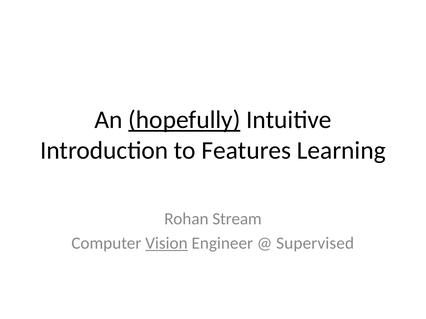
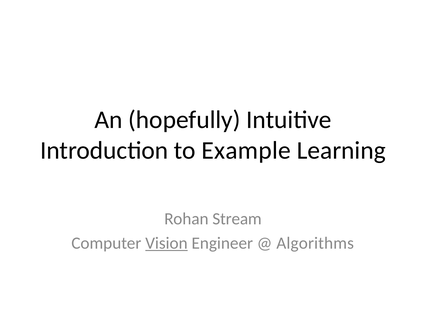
hopefully underline: present -> none (184, 120)
Features: Features -> Example (246, 151)
Supervised: Supervised -> Algorithms (315, 243)
